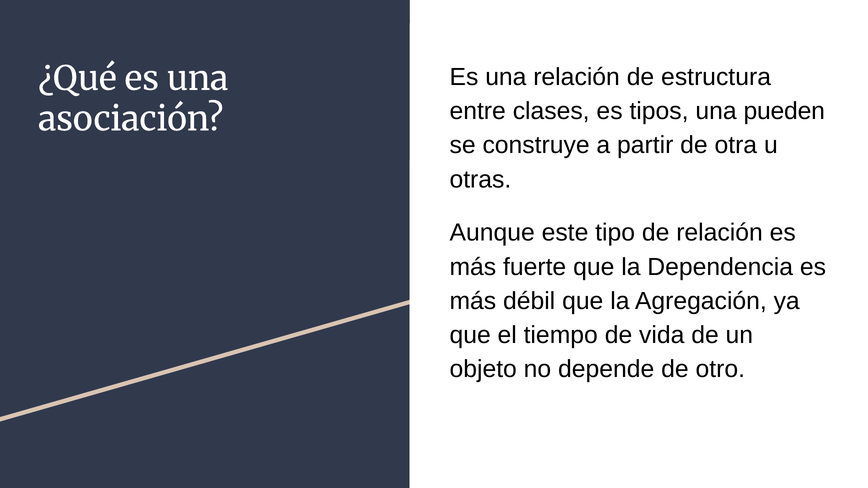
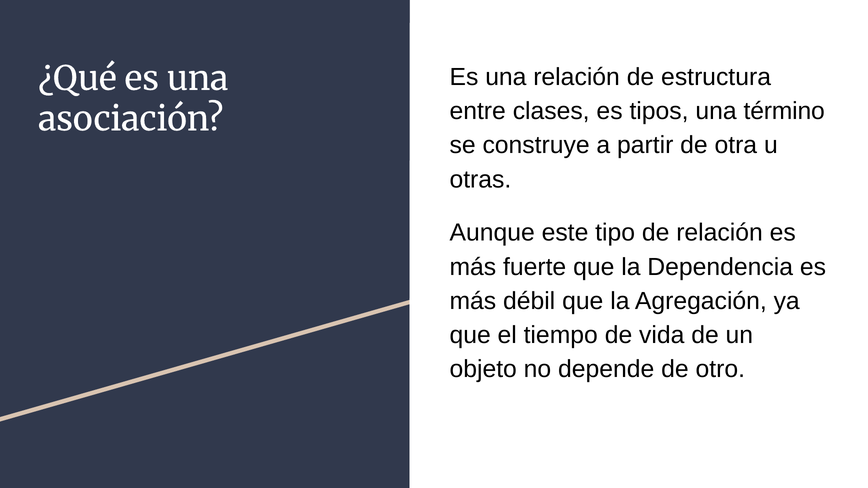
pueden: pueden -> término (784, 111)
